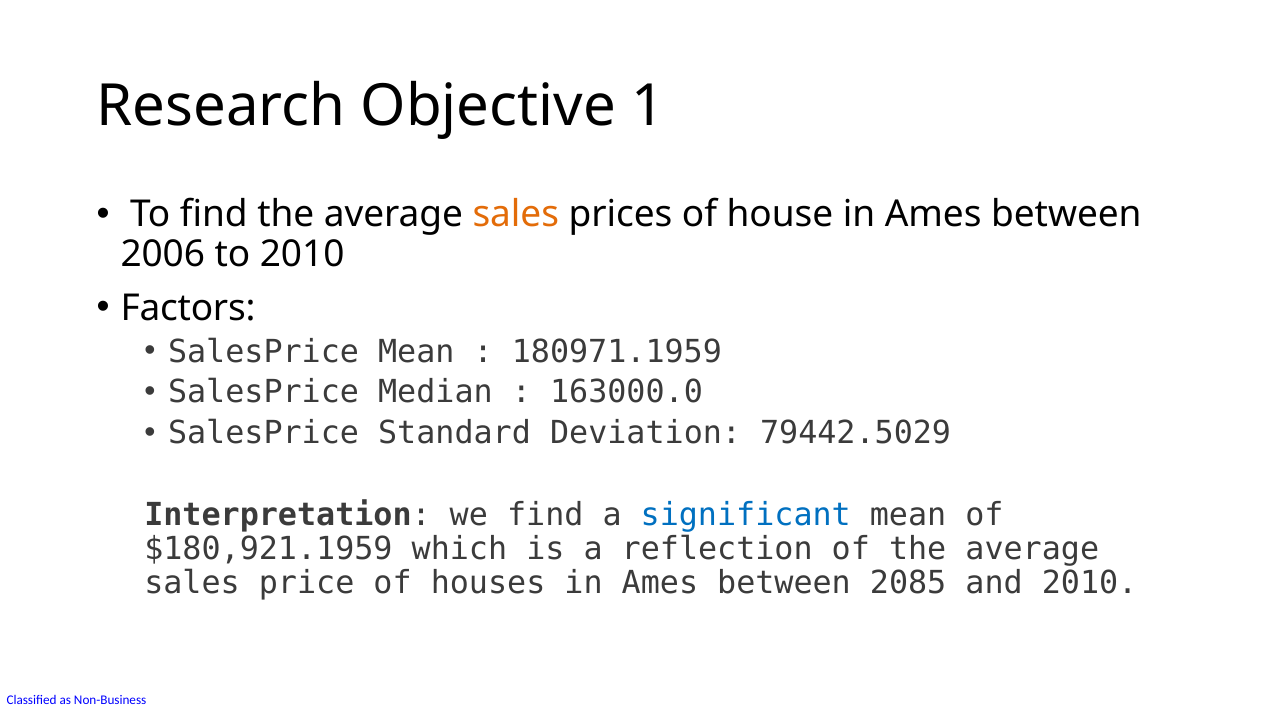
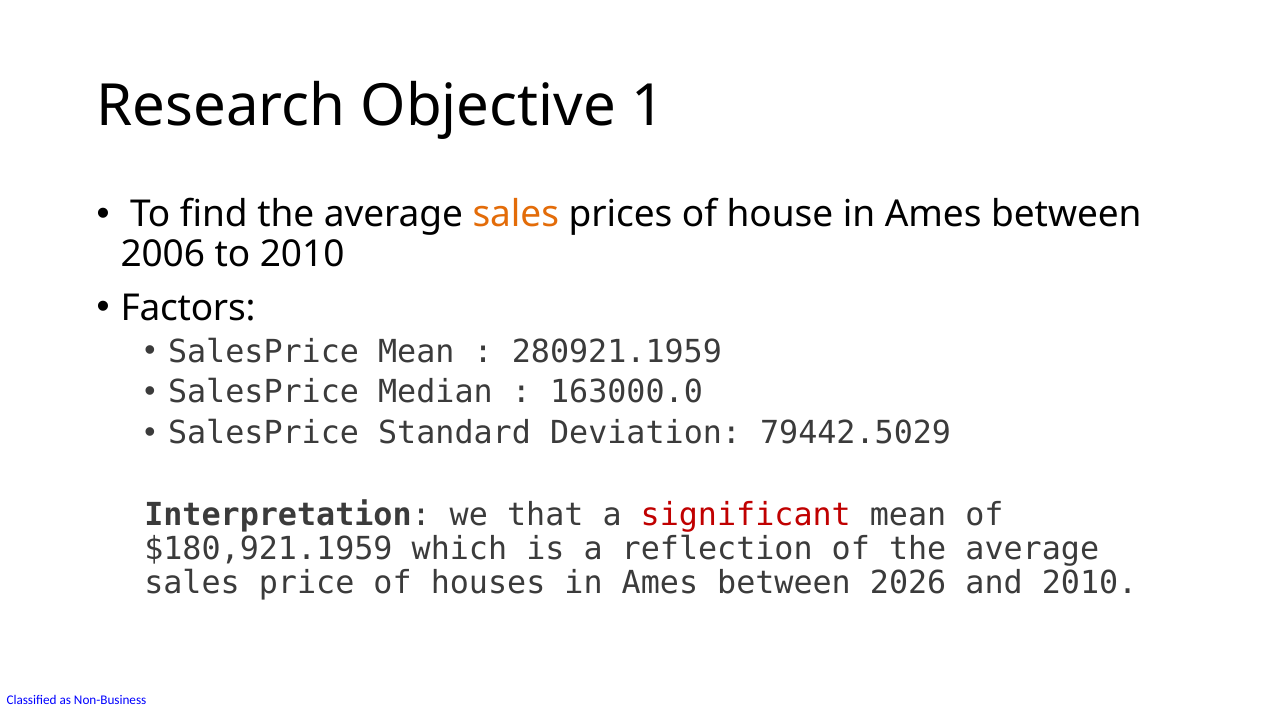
180971.1959: 180971.1959 -> 280921.1959 (617, 351)
we find: find -> that (545, 515)
significant colour: blue -> red (746, 515)
2085: 2085 -> 2026 (908, 583)
